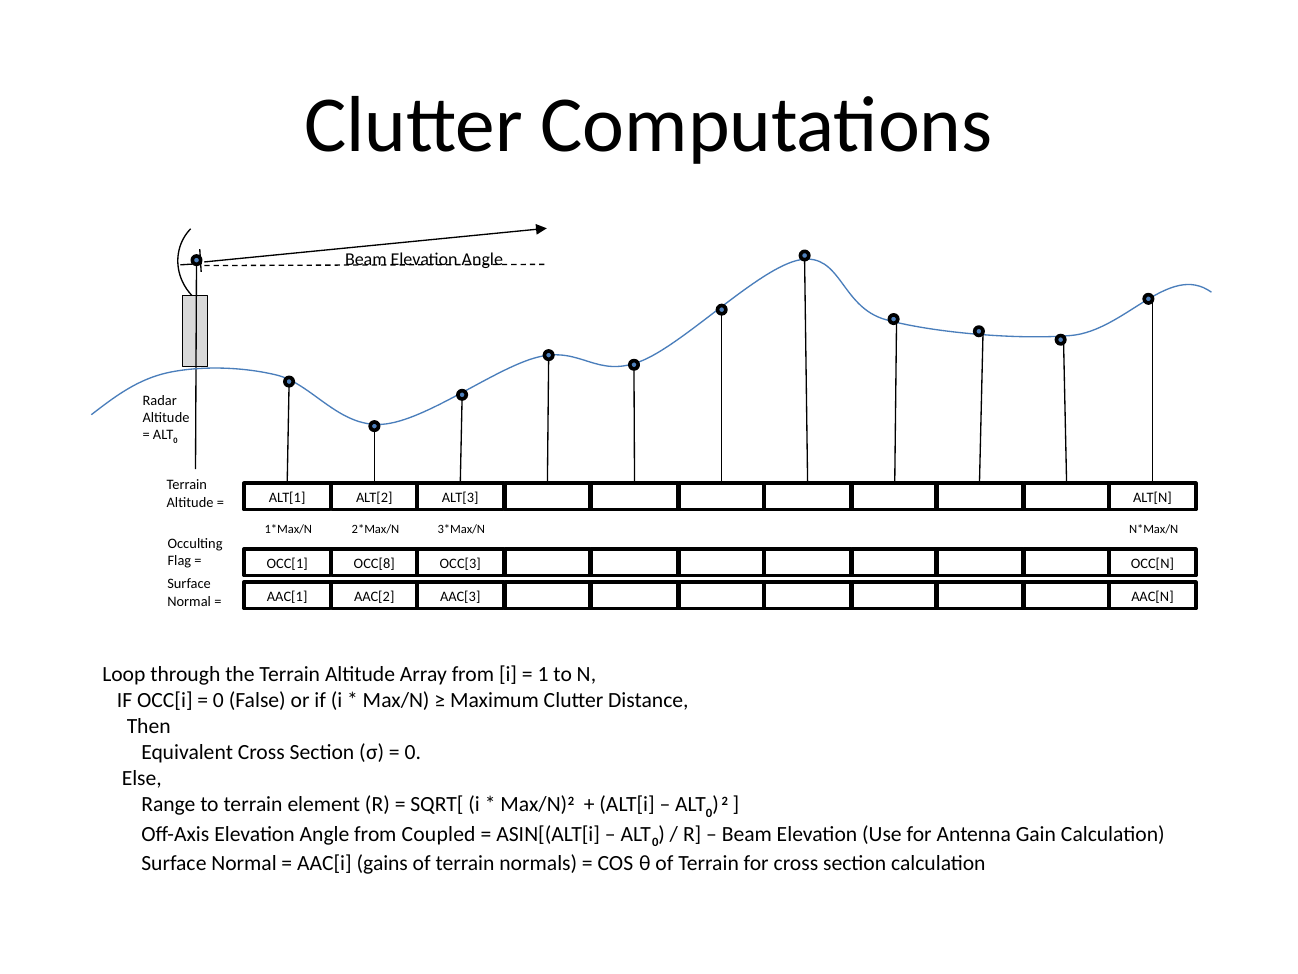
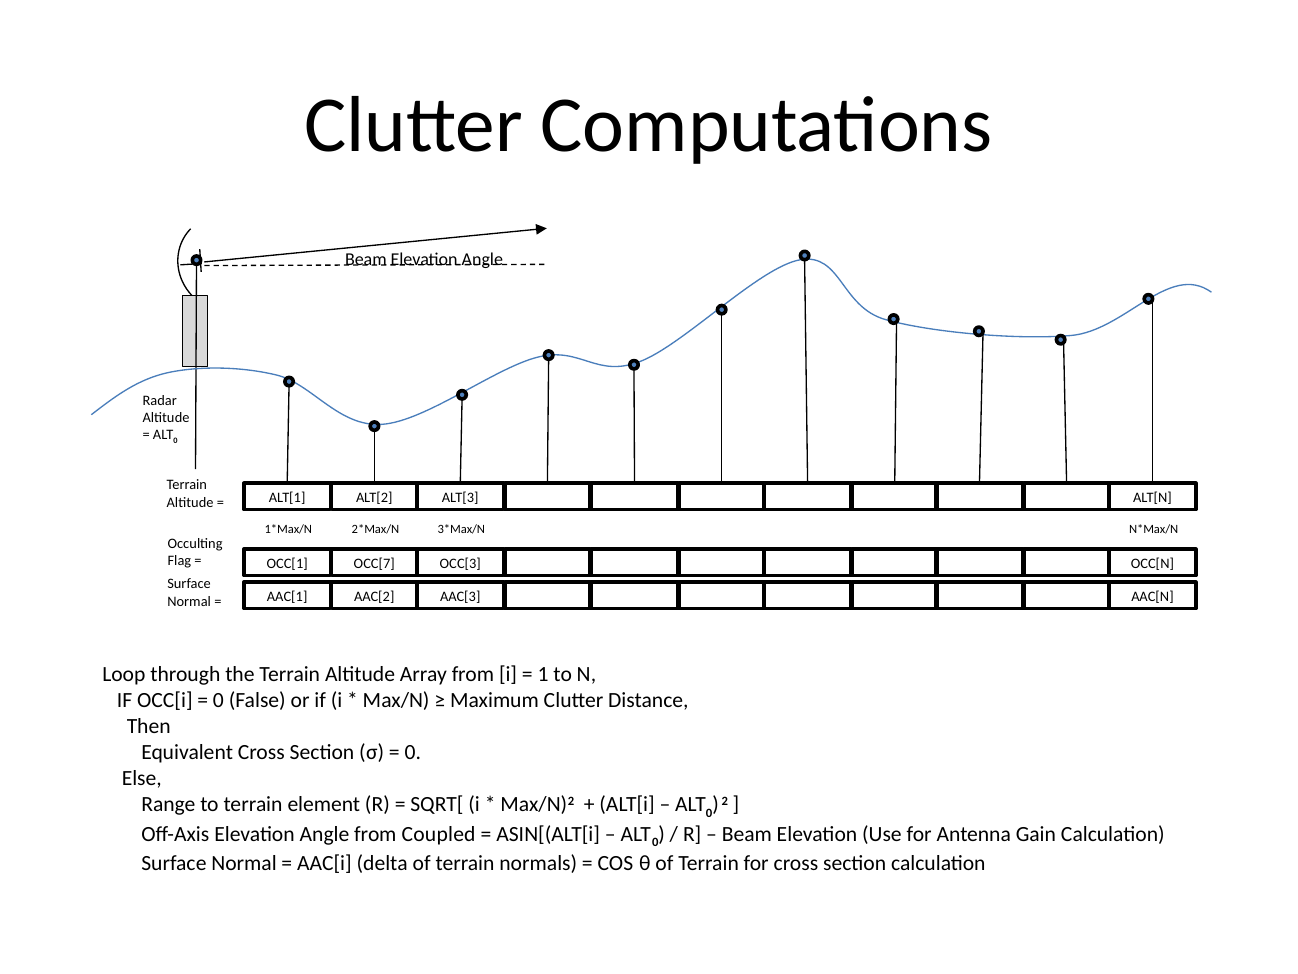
OCC[8: OCC[8 -> OCC[7 (374, 563)
gains: gains -> delta (382, 863)
